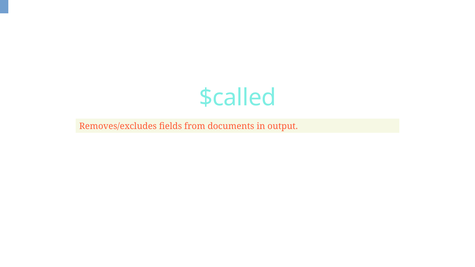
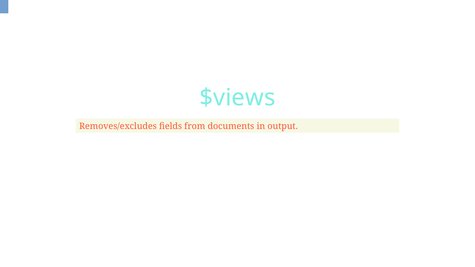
$called: $called -> $views (237, 98)
